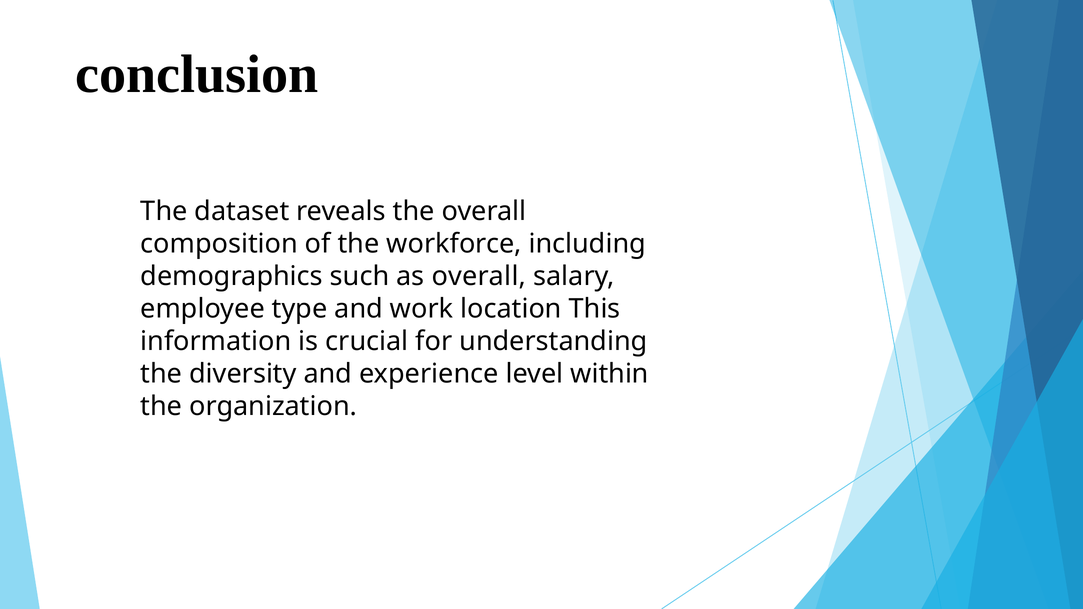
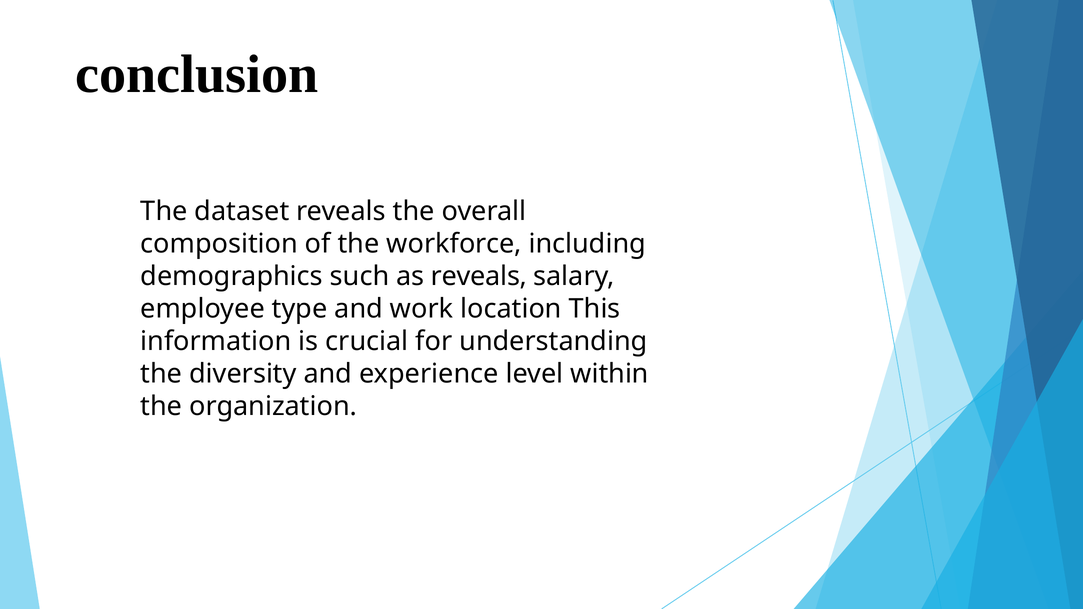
as overall: overall -> reveals (479, 276)
